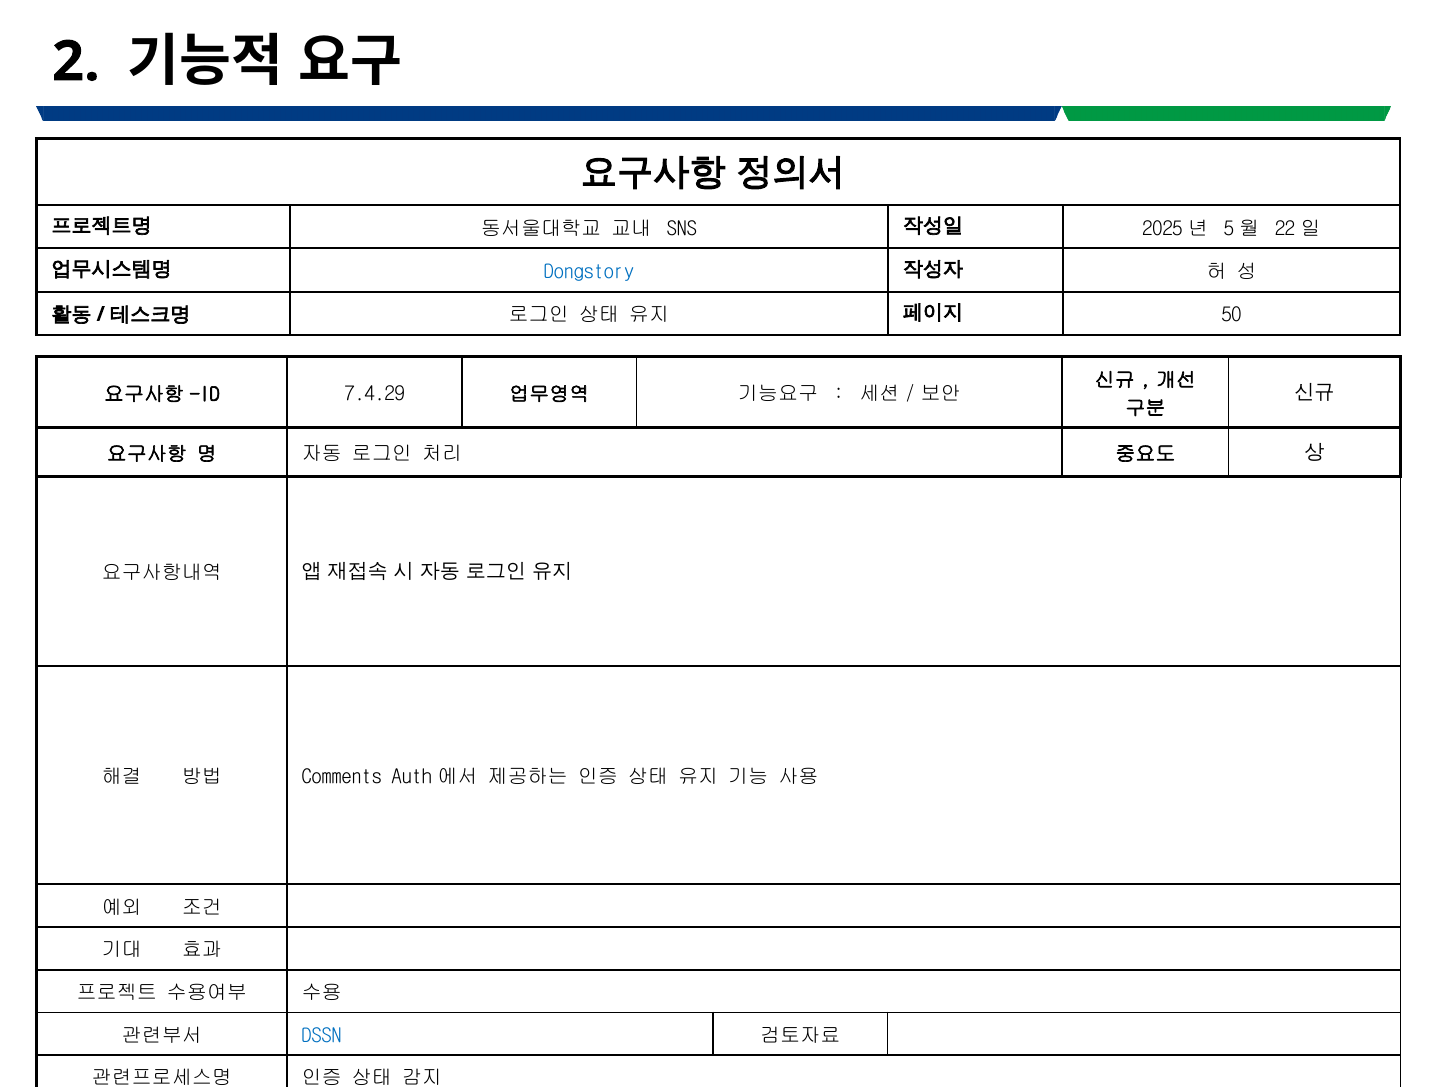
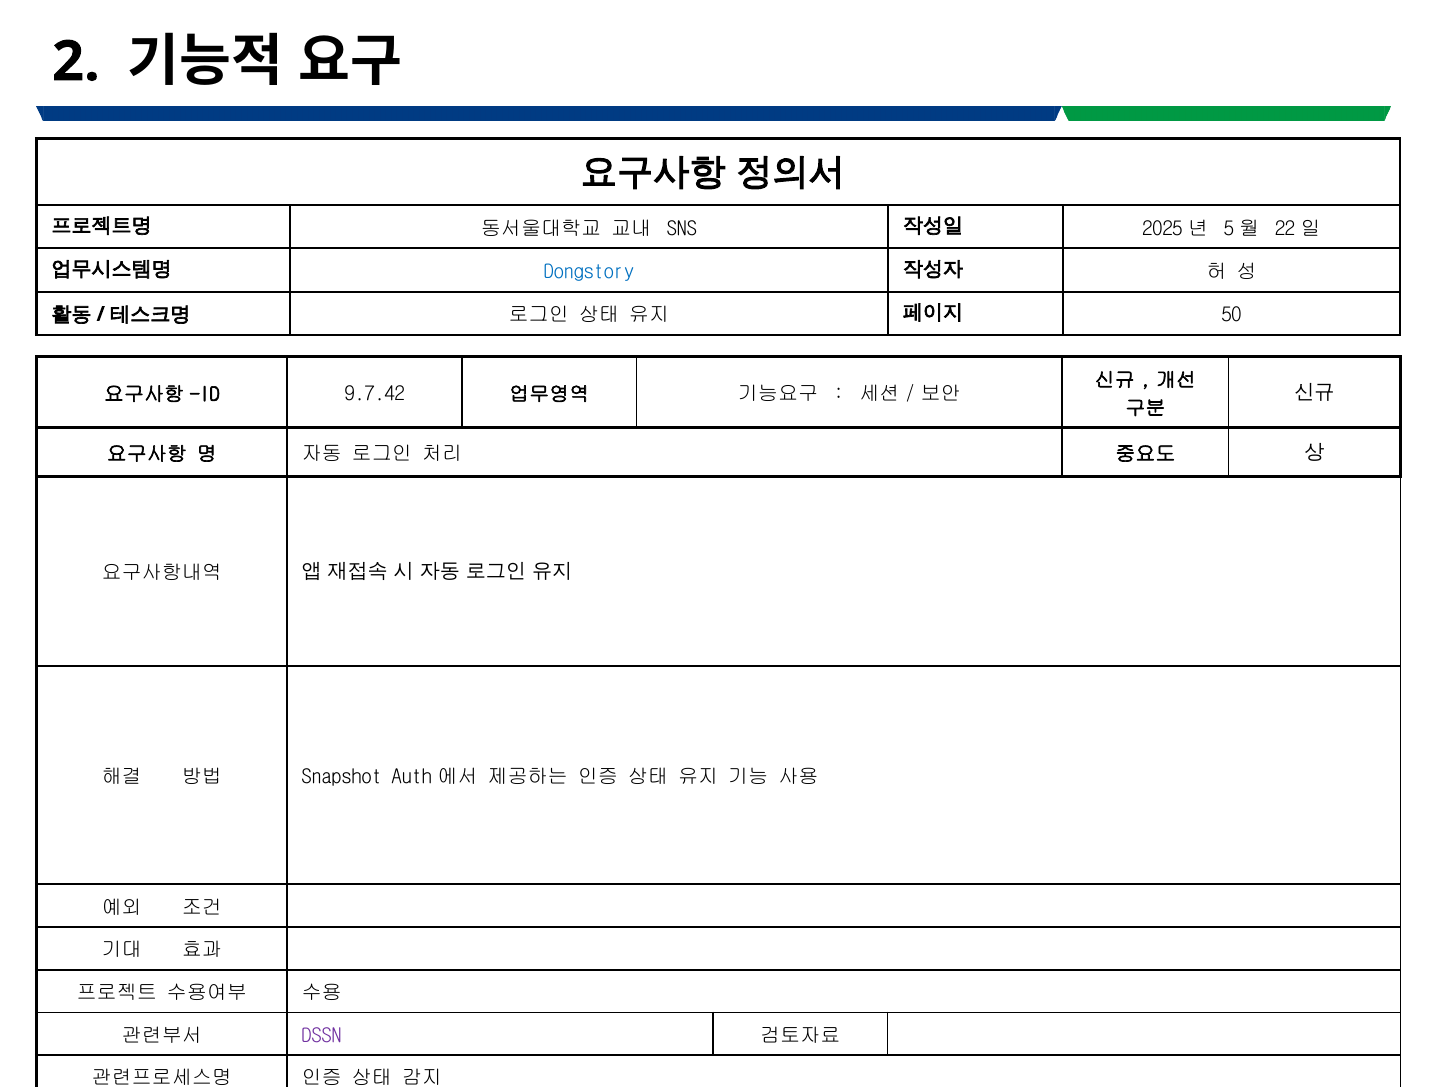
7.4.29: 7.4.29 -> 9.7.42 (375, 394)
Comments: Comments -> Snapshot (342, 777)
DSSN colour: blue -> purple (322, 1035)
